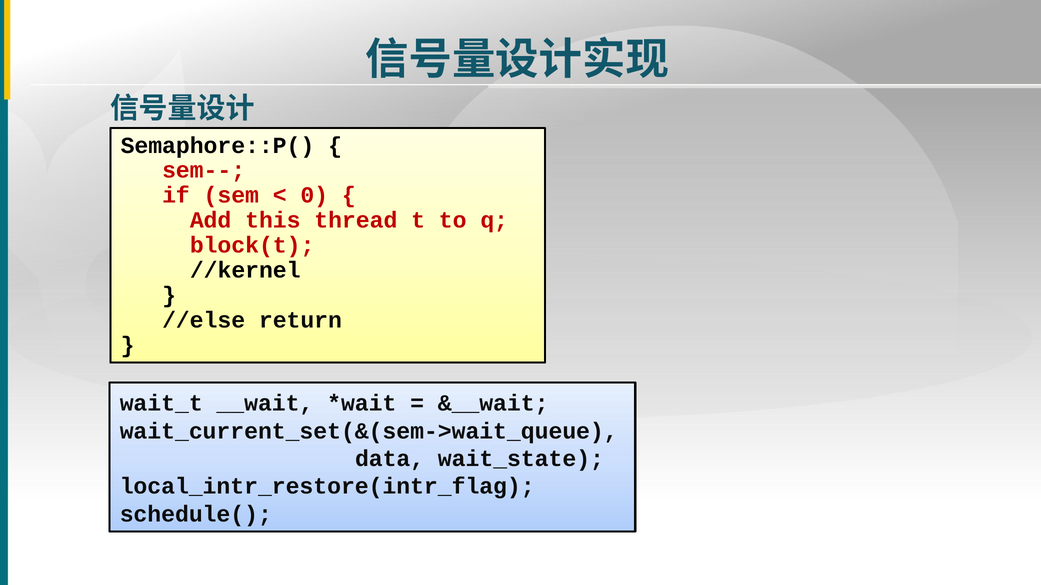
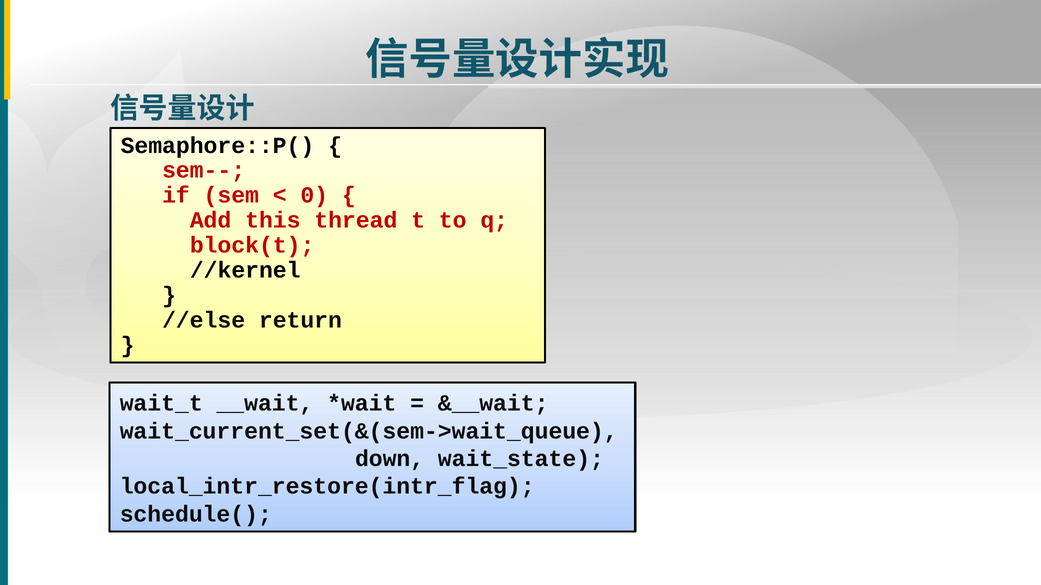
data: data -> down (390, 459)
